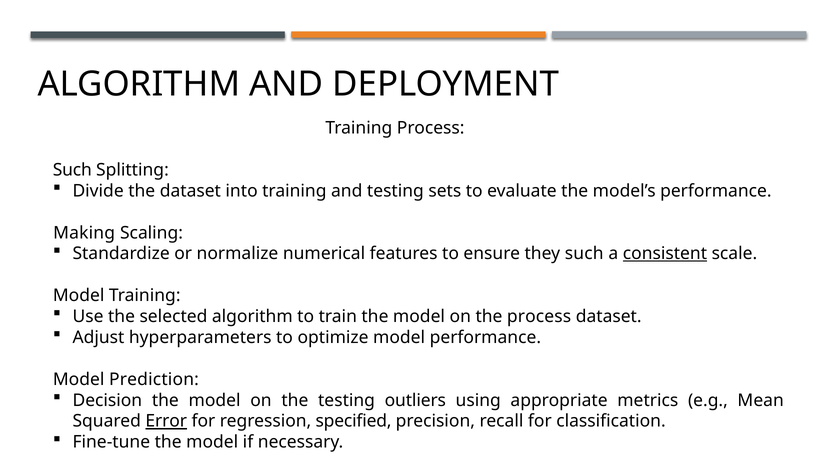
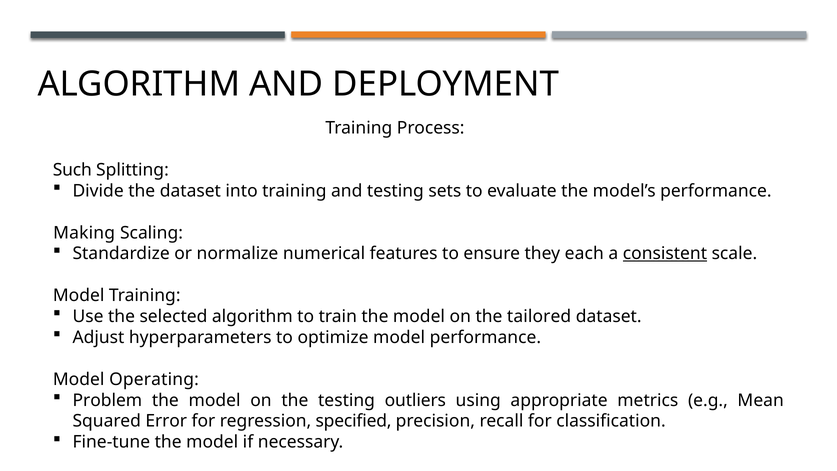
they such: such -> each (584, 254)
the process: process -> tailored (539, 316)
Prediction: Prediction -> Operating (154, 379)
Decision: Decision -> Problem (107, 400)
Error underline: present -> none (166, 421)
